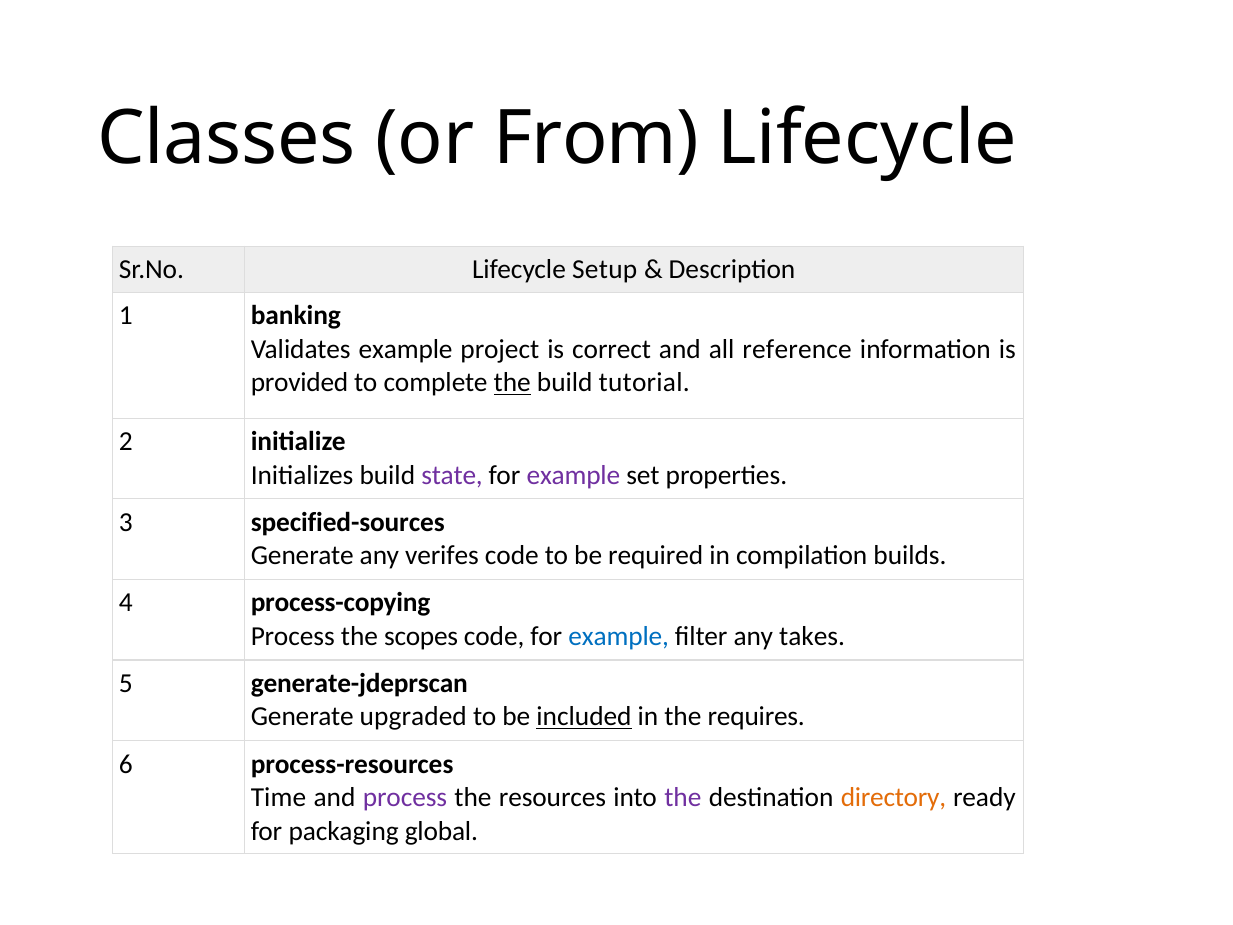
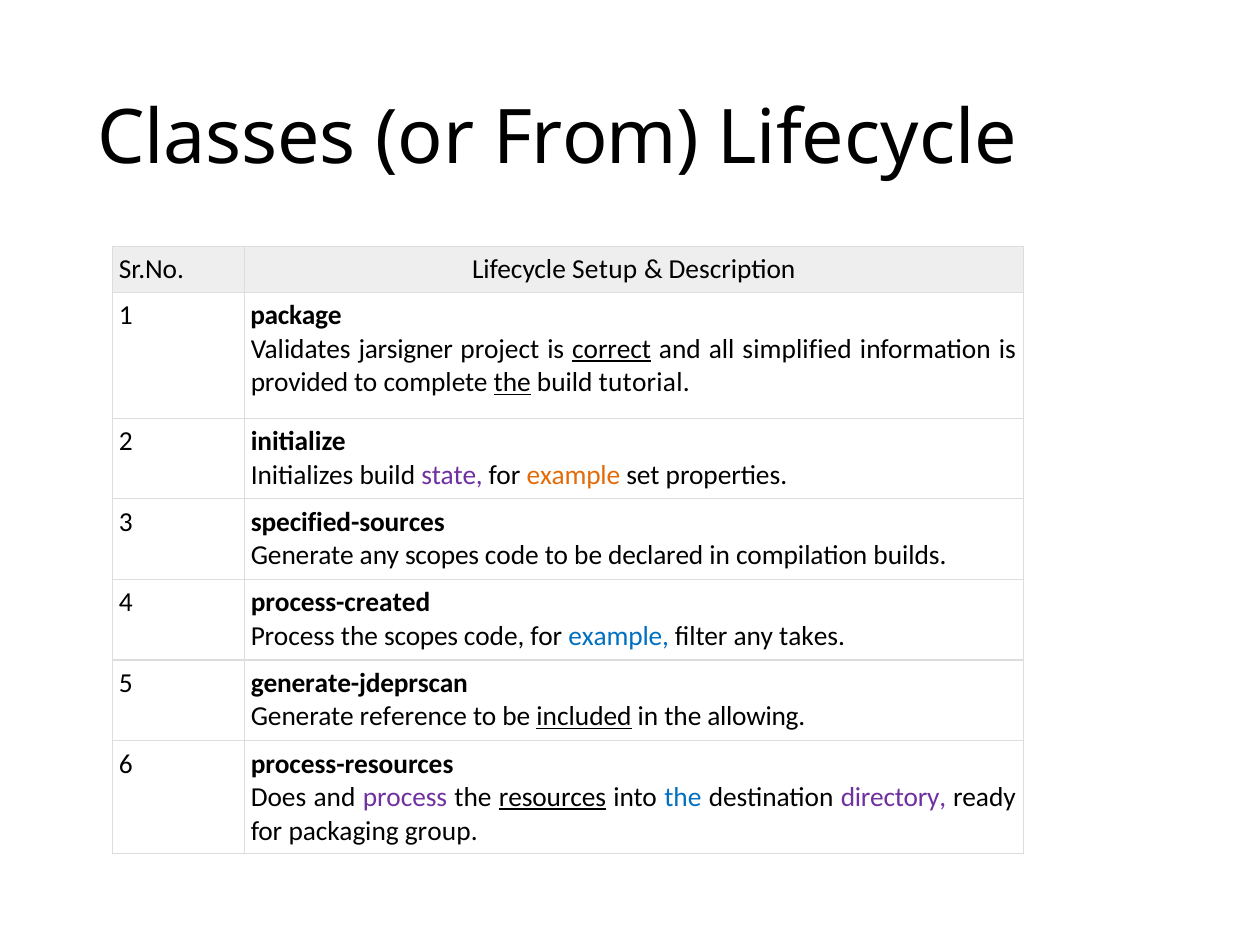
banking: banking -> package (296, 316)
Validates example: example -> jarsigner (406, 349)
correct underline: none -> present (612, 349)
reference: reference -> simplified (797, 349)
example colour: purple -> orange (573, 475)
any verifes: verifes -> scopes (442, 556)
required: required -> declared (656, 556)
process-copying: process-copying -> process-created (341, 603)
upgraded: upgraded -> reference (413, 717)
requires: requires -> allowing (756, 717)
Time: Time -> Does (279, 797)
resources underline: none -> present (552, 797)
the colour: purple -> blue (683, 797)
directory colour: orange -> purple (893, 797)
global: global -> group (441, 831)
